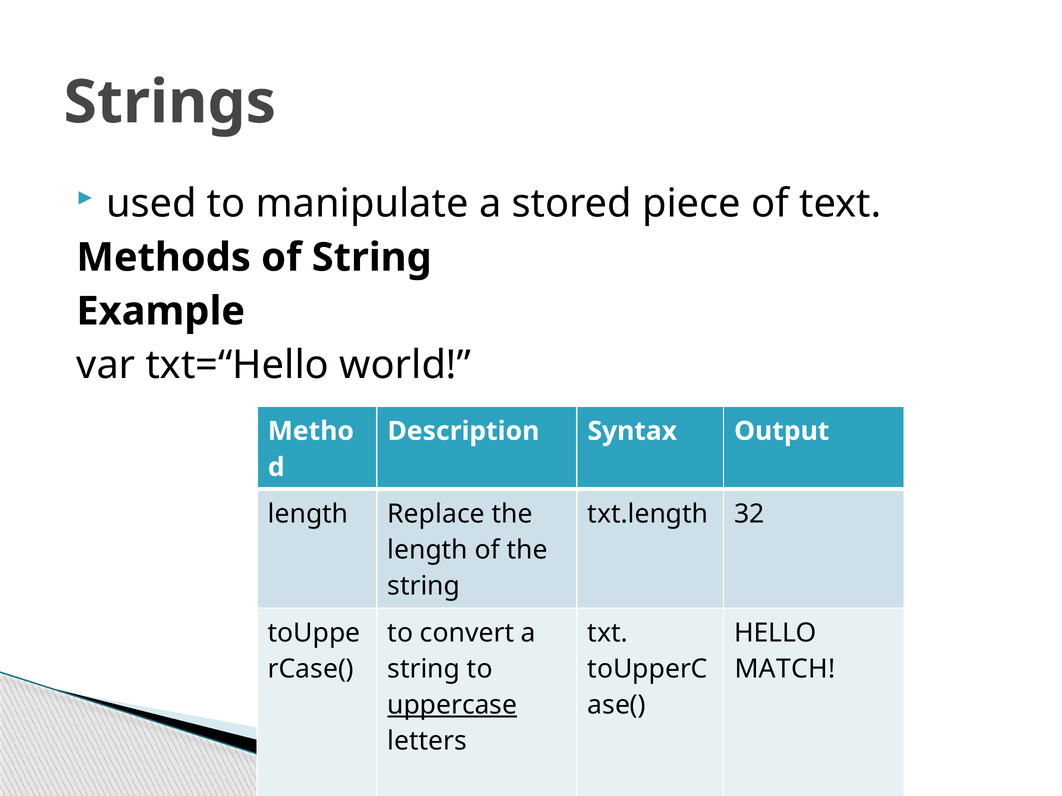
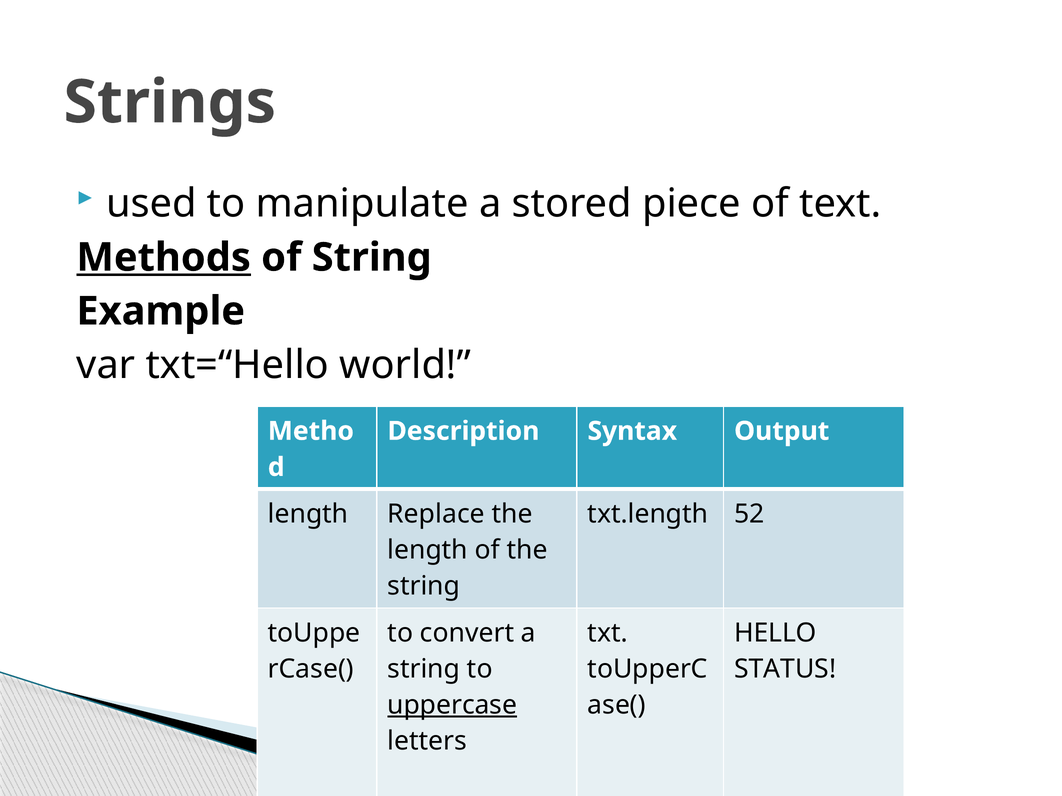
Methods underline: none -> present (164, 258)
32: 32 -> 52 (749, 514)
MATCH: MATCH -> STATUS (785, 669)
